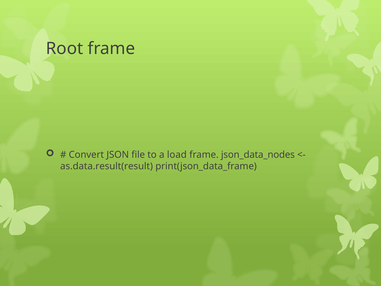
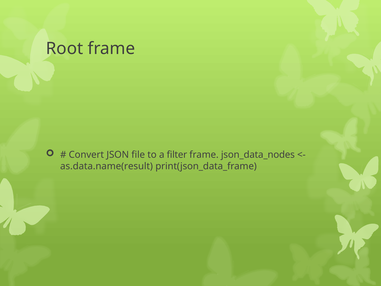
load: load -> filter (177, 155)
as.data.result(result: as.data.result(result -> as.data.name(result (107, 166)
